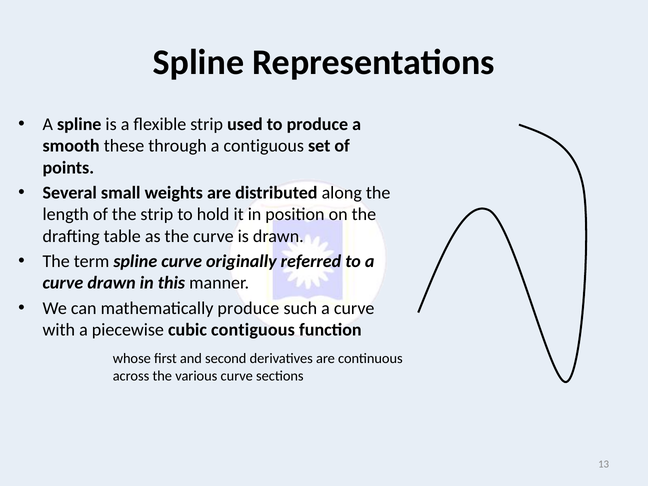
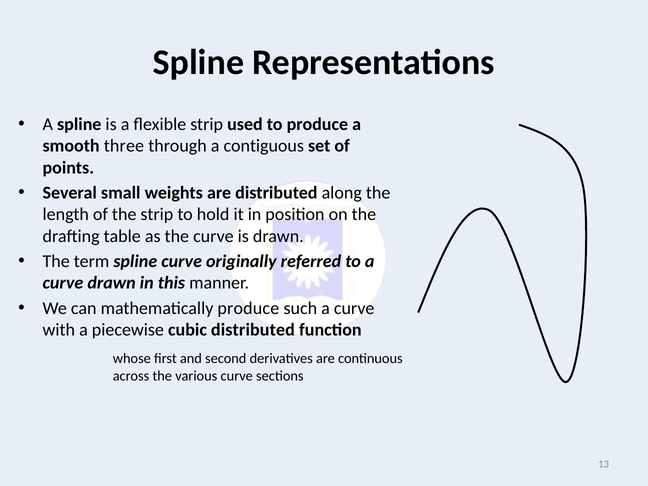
these: these -> three (124, 146)
cubic contiguous: contiguous -> distributed (253, 330)
